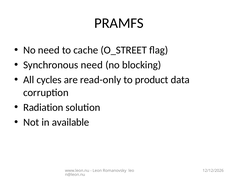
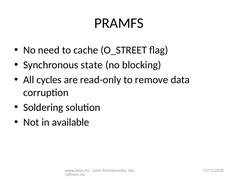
Synchronous need: need -> state (92, 65)
product: product -> remove (152, 80)
Radiation: Radiation -> Soldering (43, 107)
